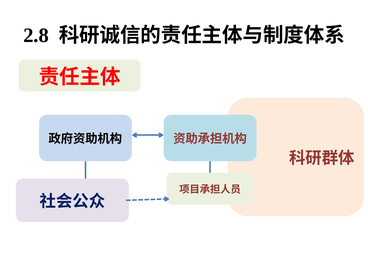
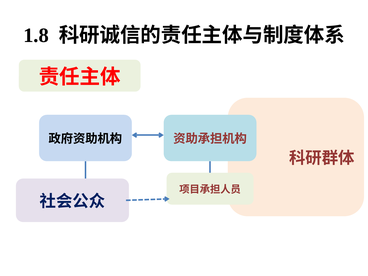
2.8: 2.8 -> 1.8 (36, 35)
